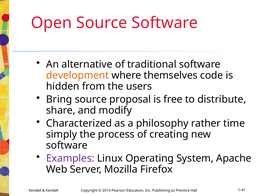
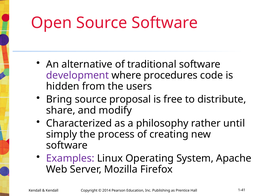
development colour: orange -> purple (78, 75)
themselves: themselves -> procedures (171, 75)
time: time -> until (234, 123)
